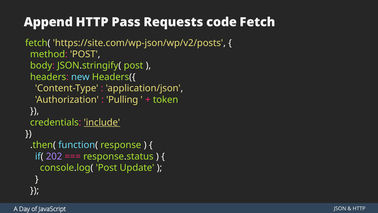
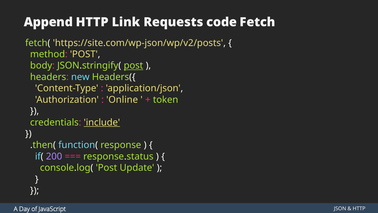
Pass: Pass -> Link (126, 22)
post underline: none -> present (133, 65)
Pulling: Pulling -> Online (122, 100)
202: 202 -> 200 (54, 156)
